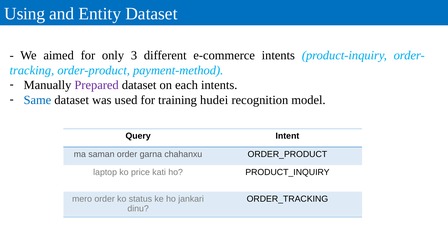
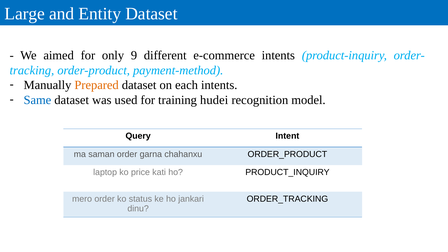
Using: Using -> Large (25, 14)
3: 3 -> 9 (134, 55)
Prepared colour: purple -> orange (97, 85)
